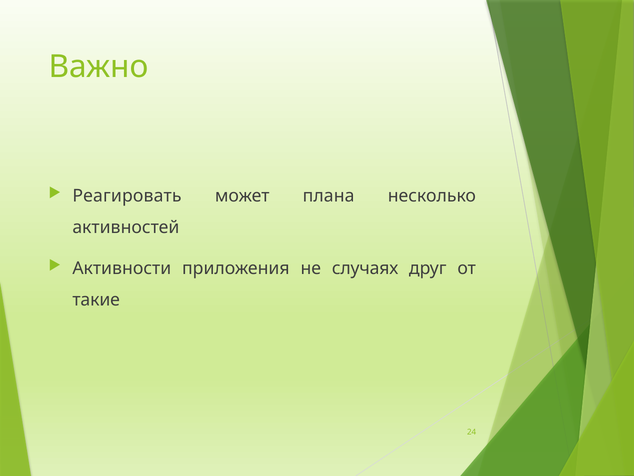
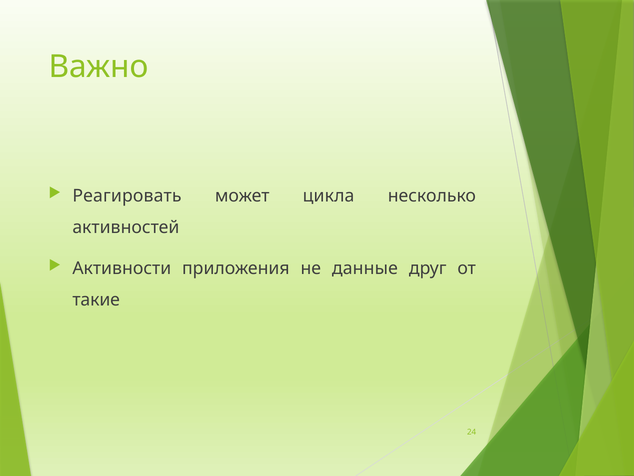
плана: плана -> цикла (329, 196)
случаях: случаях -> данные (365, 268)
